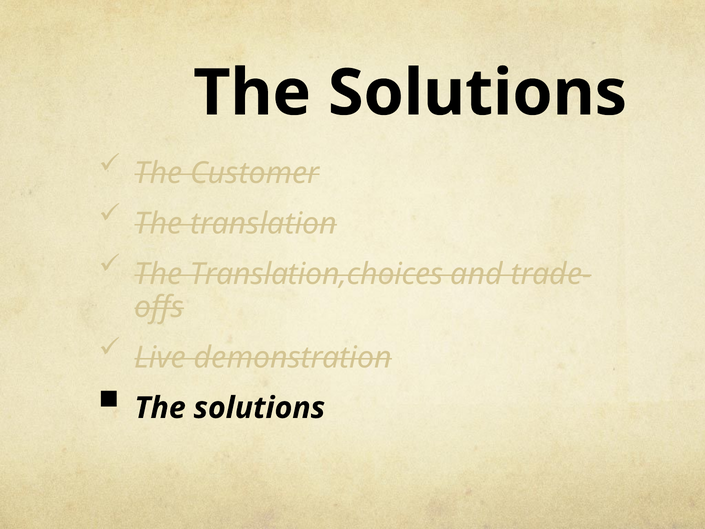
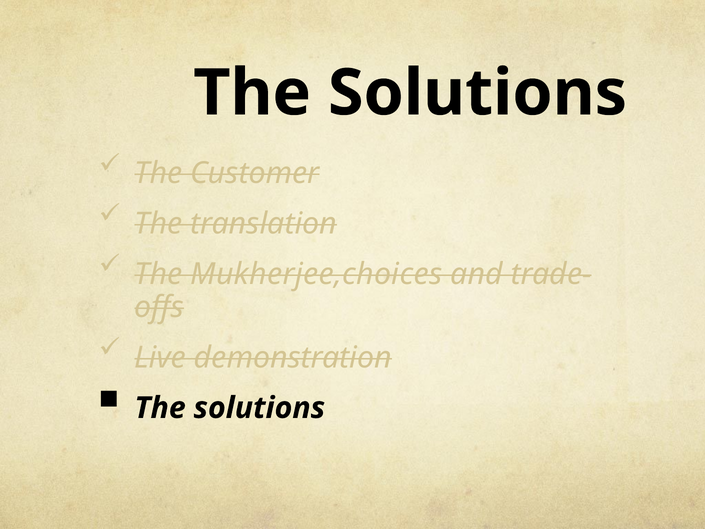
Translation,choices: Translation,choices -> Mukherjee,choices (316, 274)
